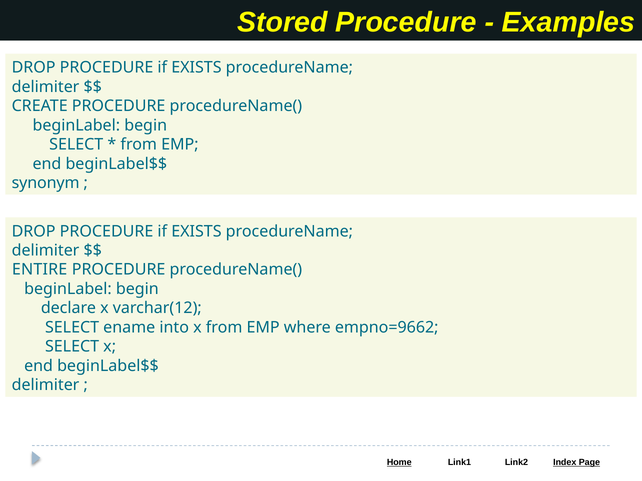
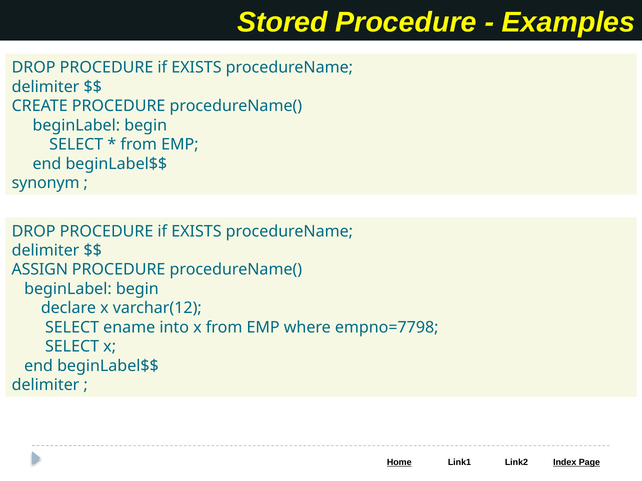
ENTIRE: ENTIRE -> ASSIGN (40, 270)
empno=9662: empno=9662 -> empno=7798 (387, 328)
